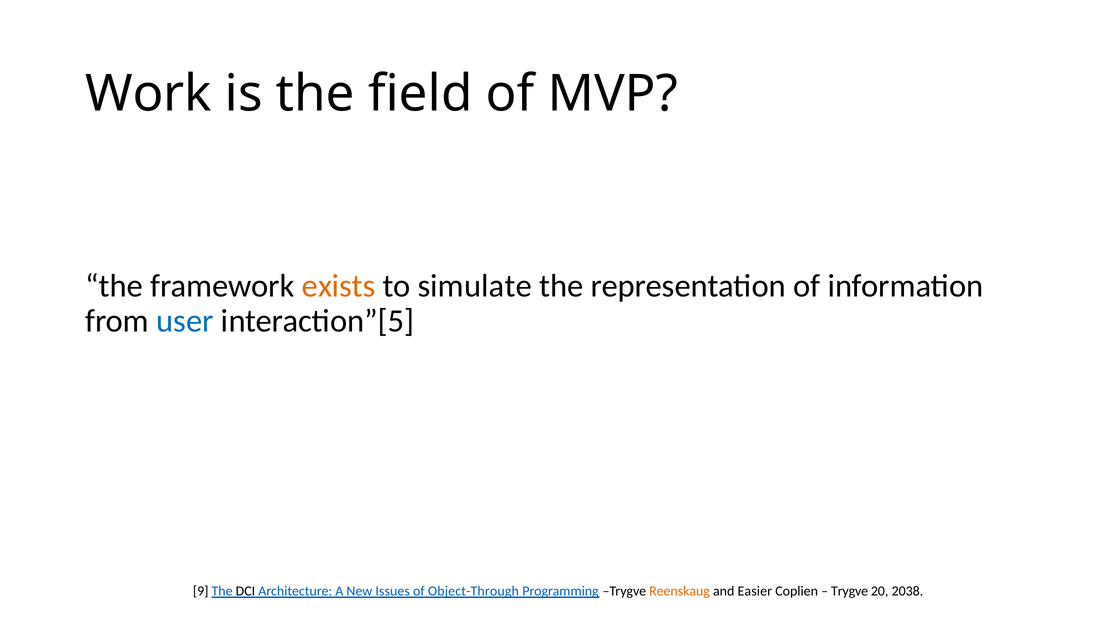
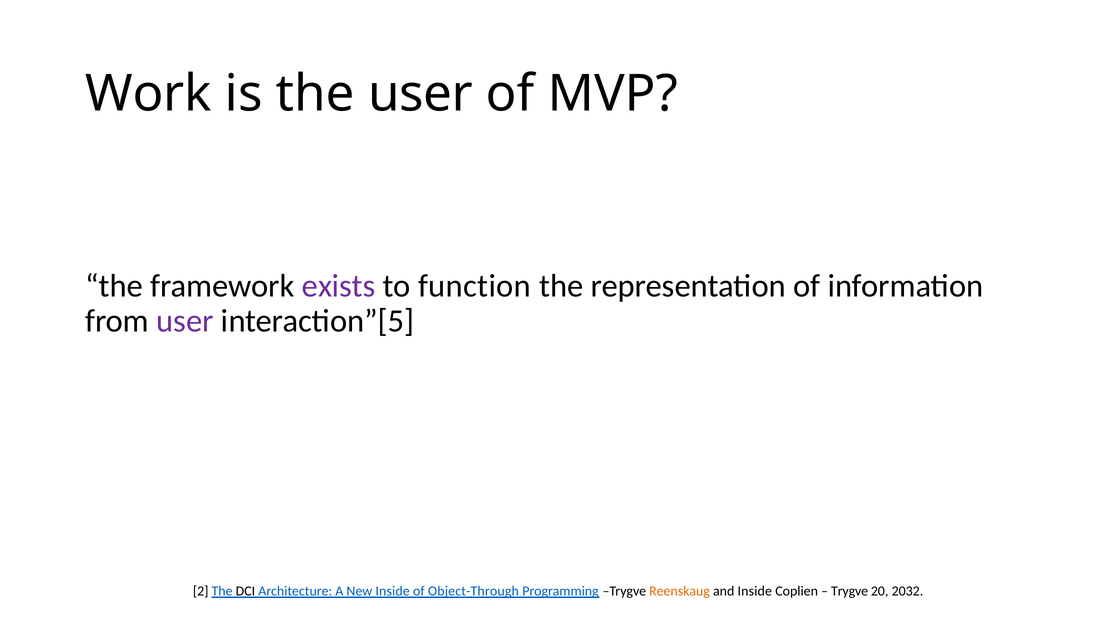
the field: field -> user (421, 94)
exists colour: orange -> purple (339, 286)
simulate: simulate -> function (475, 286)
user colour: blue -> purple (185, 321)
9: 9 -> 2 (201, 592)
New Issues: Issues -> Inside (393, 592)
and Easier: Easier -> Inside (755, 592)
2038: 2038 -> 2032 (907, 592)
